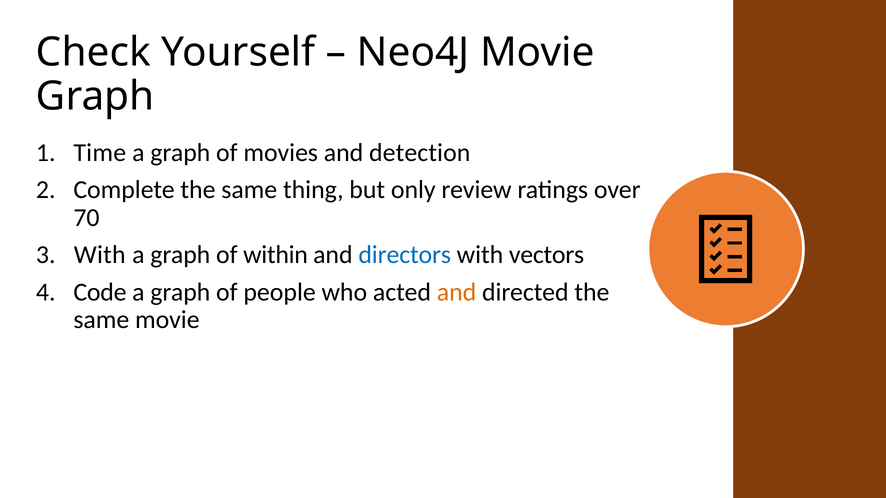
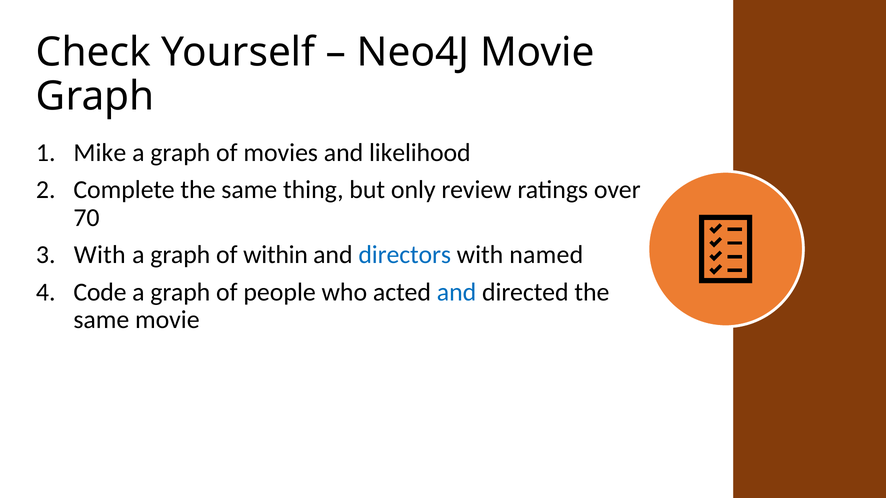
Time: Time -> Mike (100, 153)
detection: detection -> likelihood (420, 153)
vectors: vectors -> named (546, 255)
and colour: orange -> blue (457, 292)
